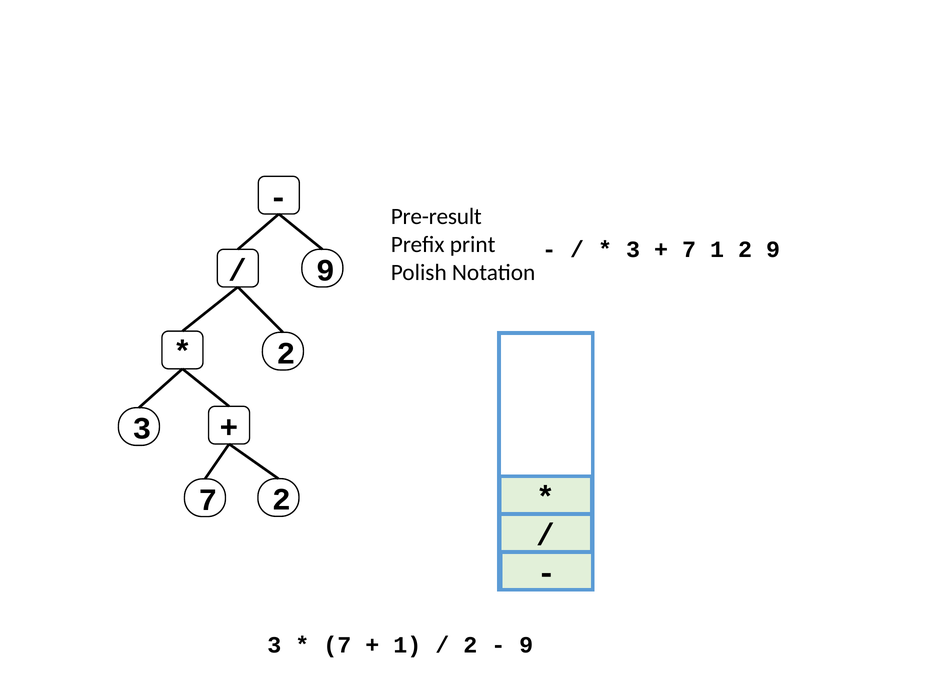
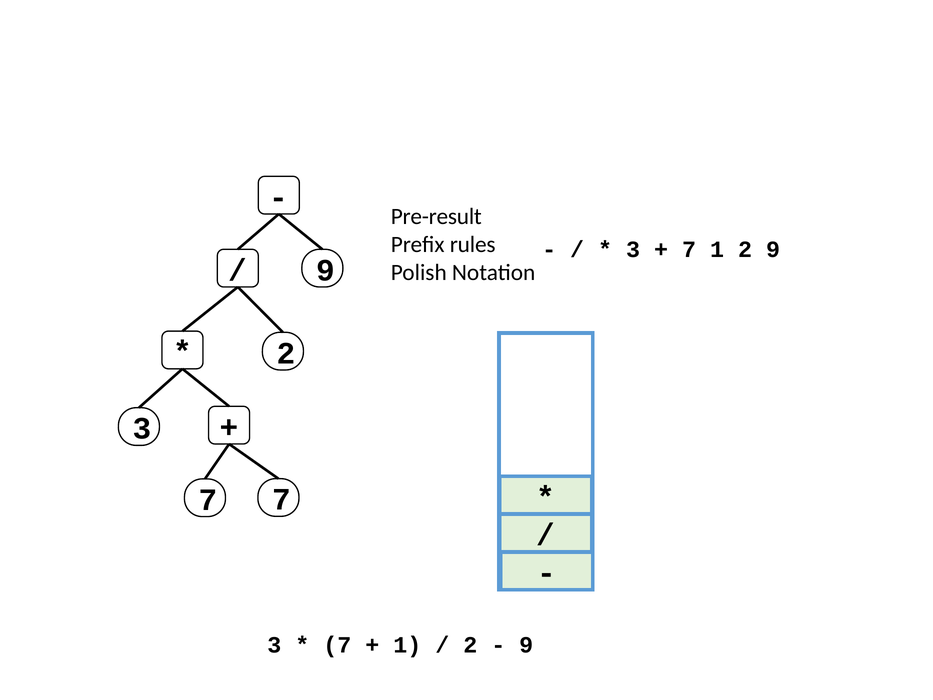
print: print -> rules (473, 244)
7 2: 2 -> 7 (282, 499)
